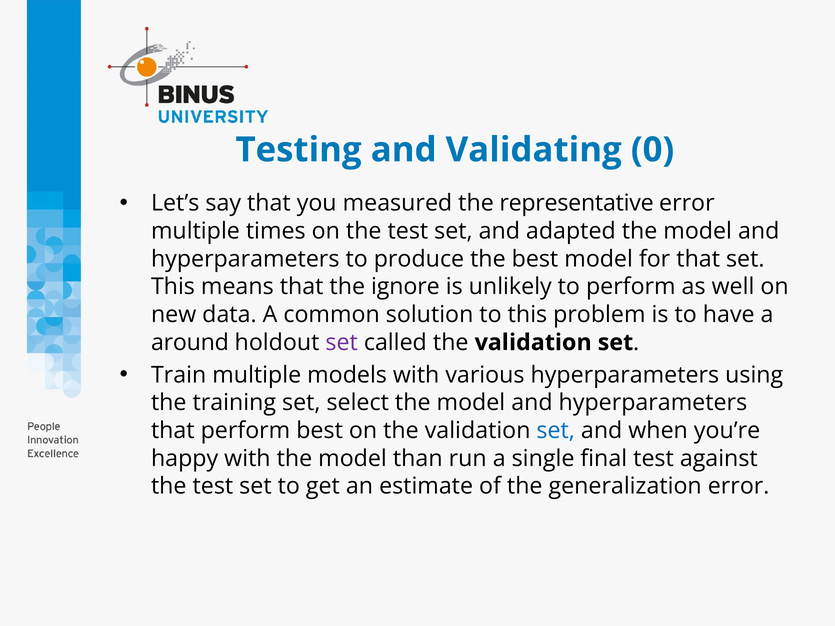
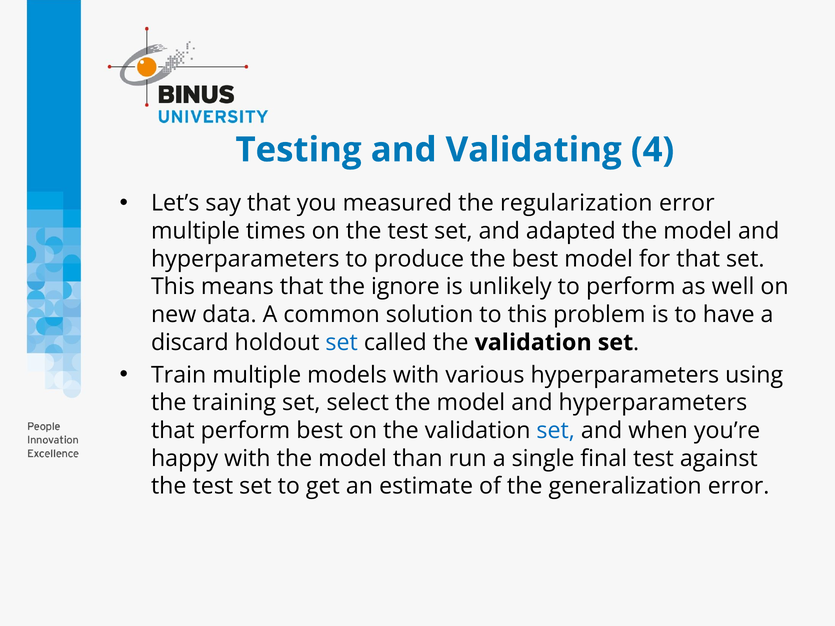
0: 0 -> 4 (653, 150)
representative: representative -> regularization (576, 203)
around: around -> discard (190, 343)
set colour: purple -> blue (342, 343)
